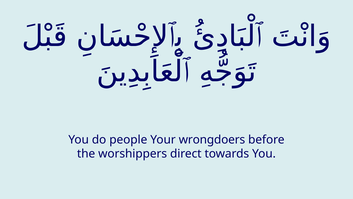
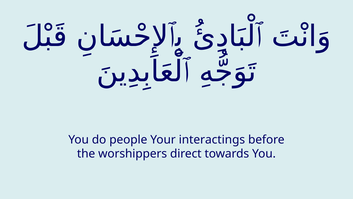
wrongdoers: wrongdoers -> interactings (212, 139)
